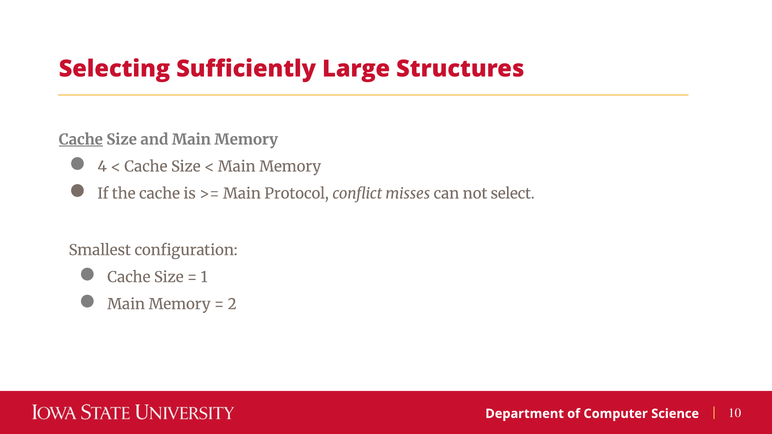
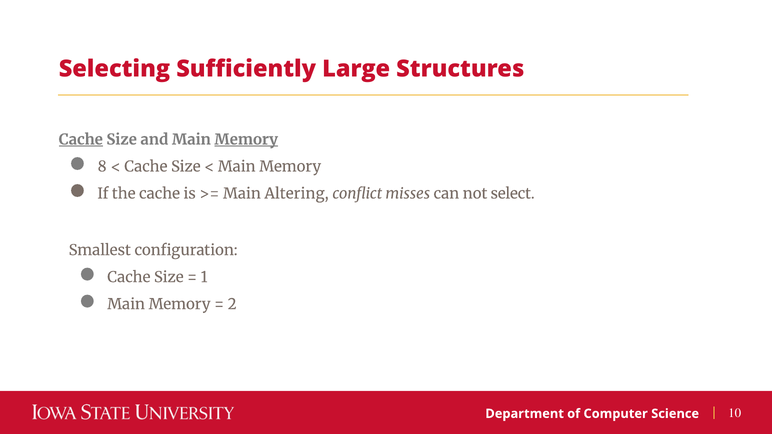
Memory underline: none -> present (246, 140)
4: 4 -> 8 (102, 167)
Protocol: Protocol -> Altering (296, 194)
